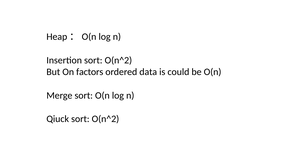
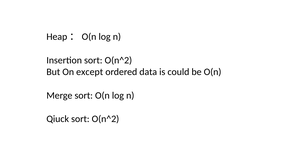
factors: factors -> except (90, 72)
